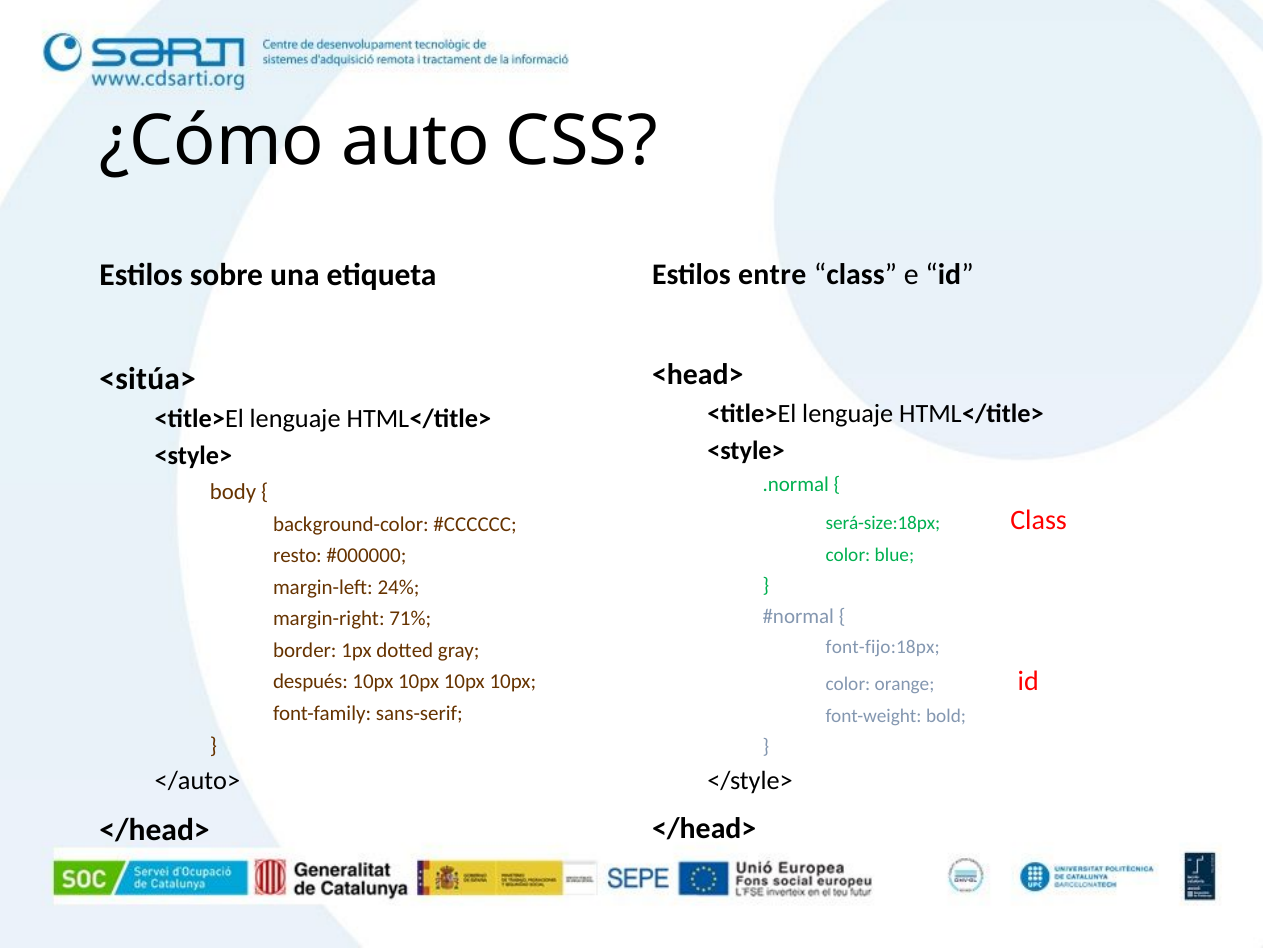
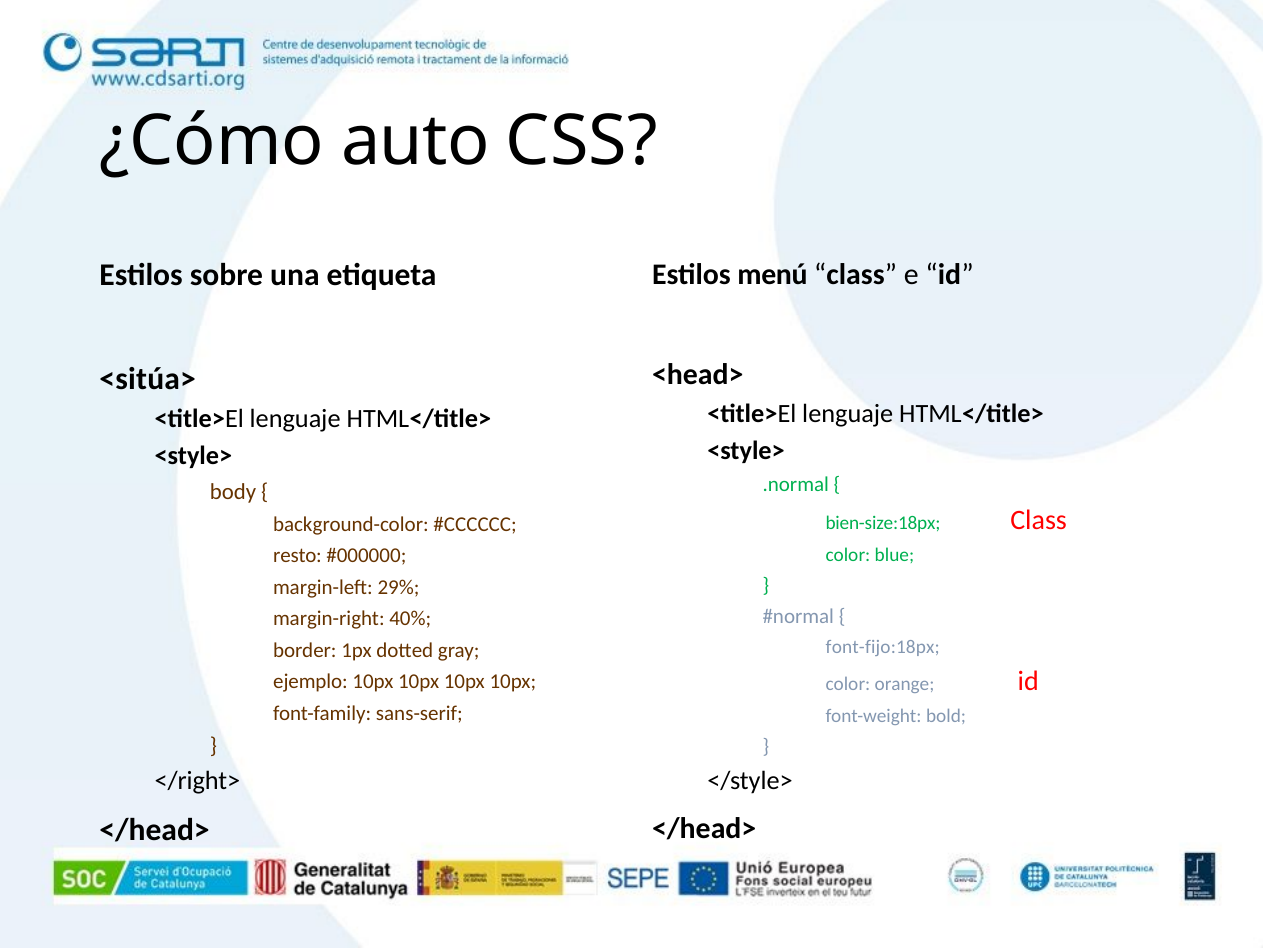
entre: entre -> menú (773, 274)
será-size:18px: será-size:18px -> bien-size:18px (883, 523)
24%: 24% -> 29% (399, 587)
71%: 71% -> 40% (410, 618)
después: después -> ejemplo (310, 681)
</auto>: </auto> -> </right> (197, 780)
